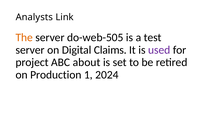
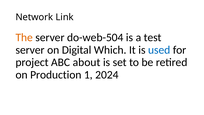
Analysts: Analysts -> Network (34, 17)
do-web-505: do-web-505 -> do-web-504 (95, 37)
Claims: Claims -> Which (110, 50)
used colour: purple -> blue (159, 50)
